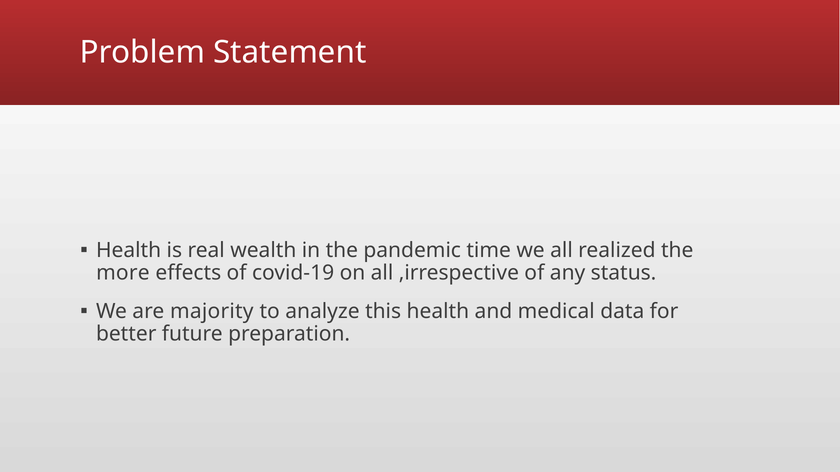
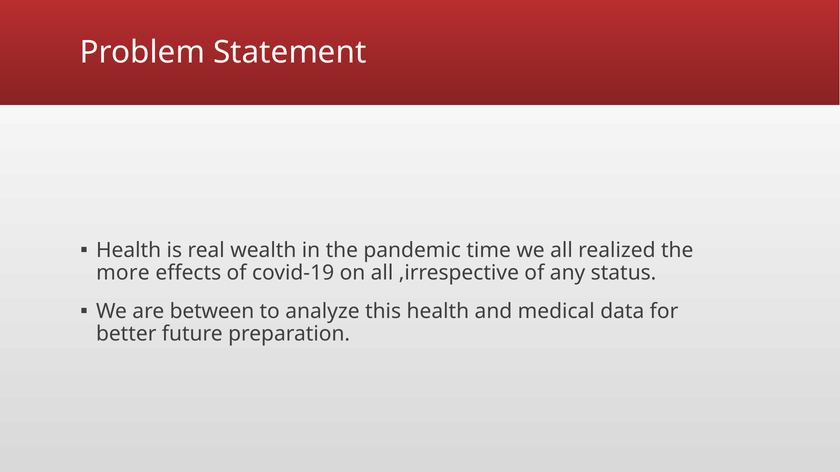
majority: majority -> between (212, 312)
